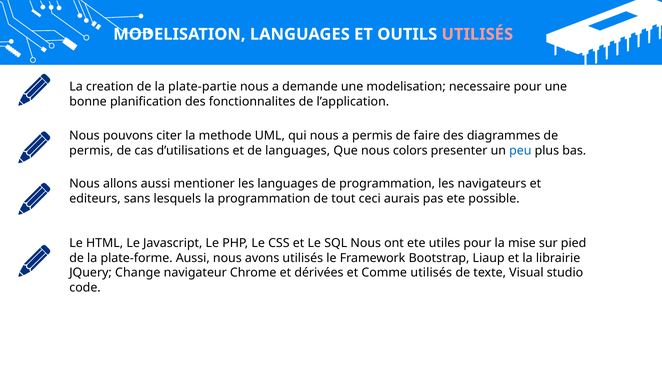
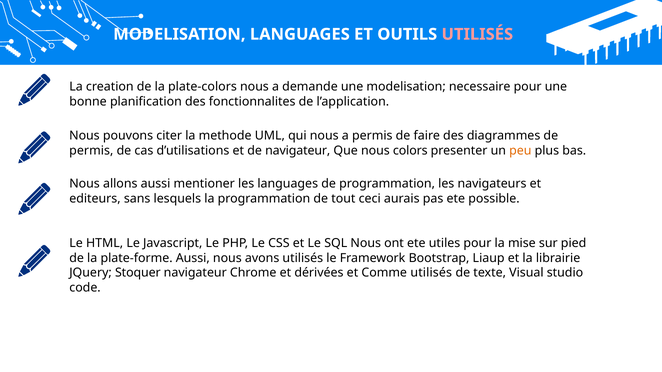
plate-partie: plate-partie -> plate-colors (202, 87)
de languages: languages -> navigateur (298, 151)
peu colour: blue -> orange (520, 151)
Change: Change -> Stoquer (138, 273)
